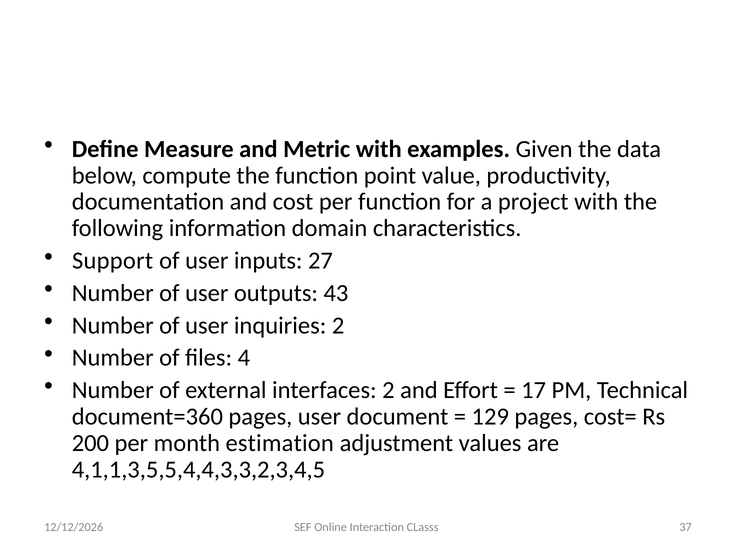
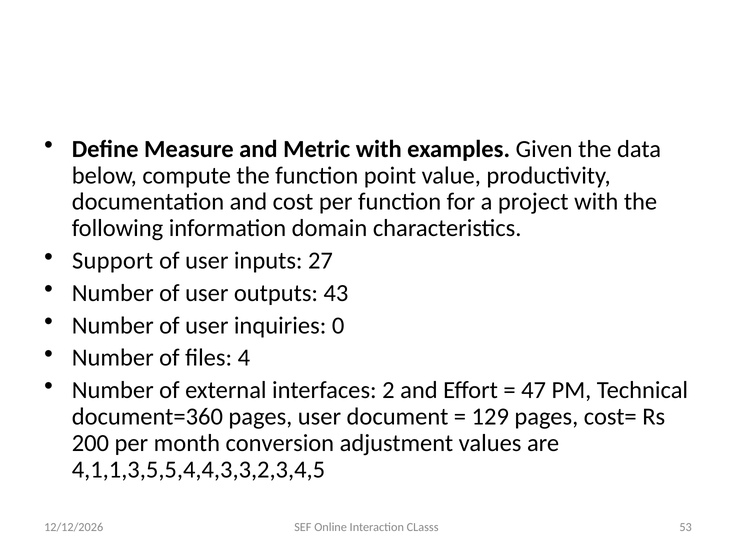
inquiries 2: 2 -> 0 (338, 325)
17: 17 -> 47 (534, 390)
estimation: estimation -> conversion (280, 443)
37: 37 -> 53 (686, 527)
